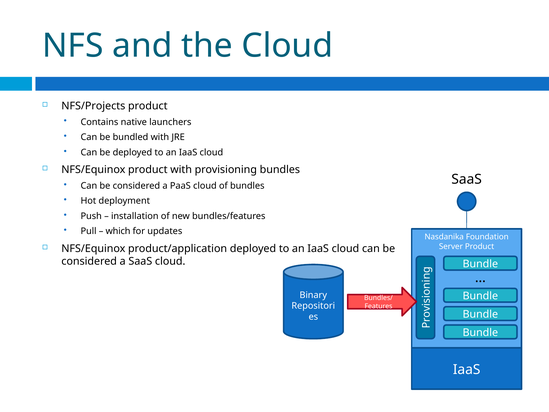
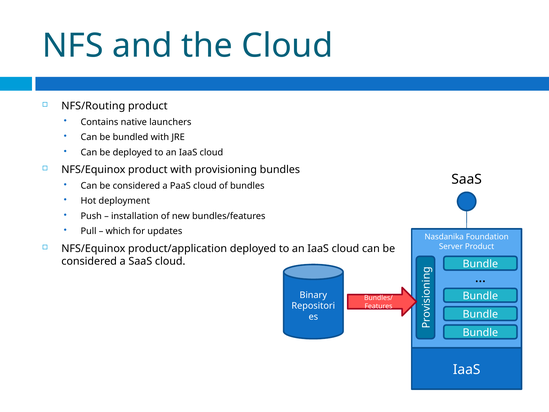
NFS/Projects: NFS/Projects -> NFS/Routing (93, 106)
